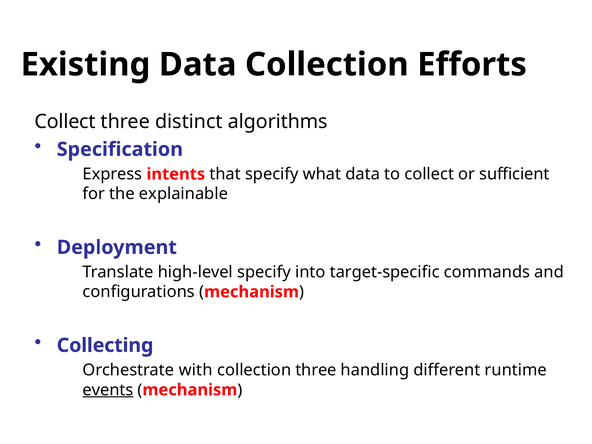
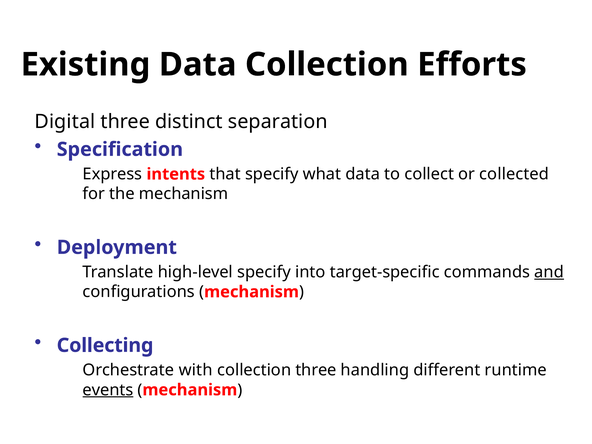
Collect: Collect -> Digital (65, 122)
algorithms: algorithms -> separation (278, 122)
sufficient: sufficient -> collected (514, 174)
the explainable: explainable -> mechanism (184, 194)
and underline: none -> present (549, 272)
